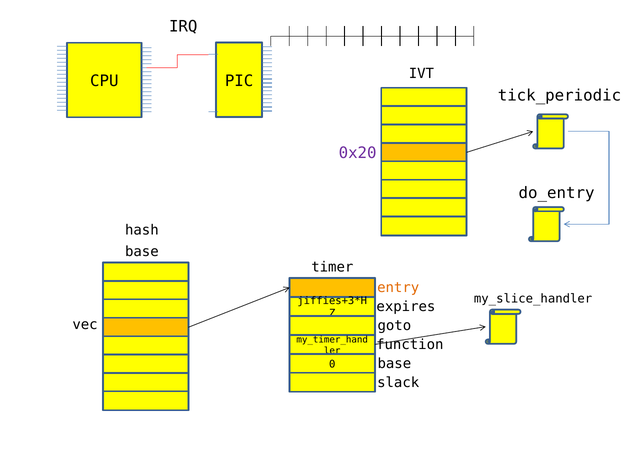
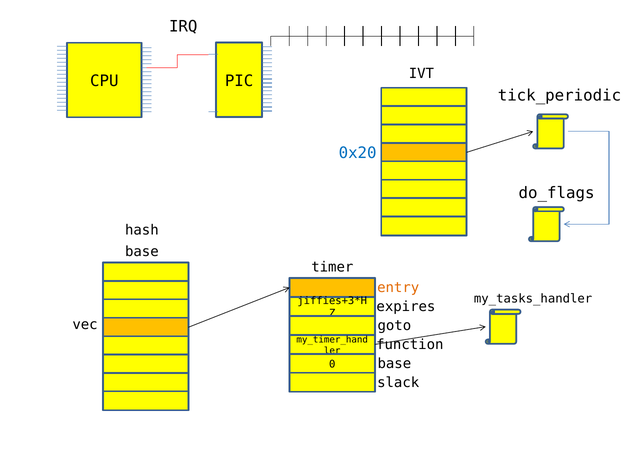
0x20 colour: purple -> blue (358, 153)
do_entry: do_entry -> do_flags (557, 193)
my_slice_handler: my_slice_handler -> my_tasks_handler (533, 299)
